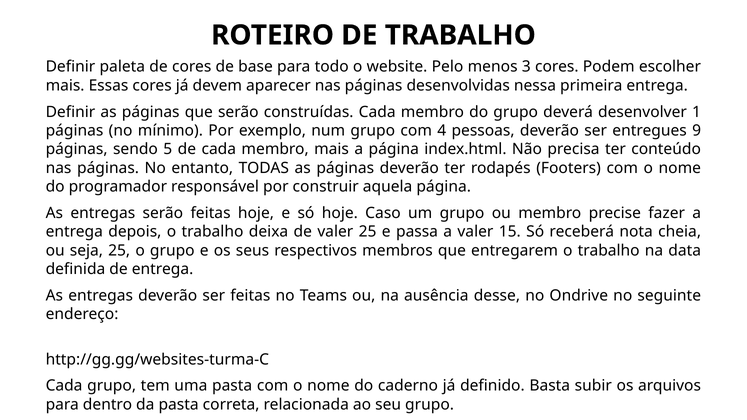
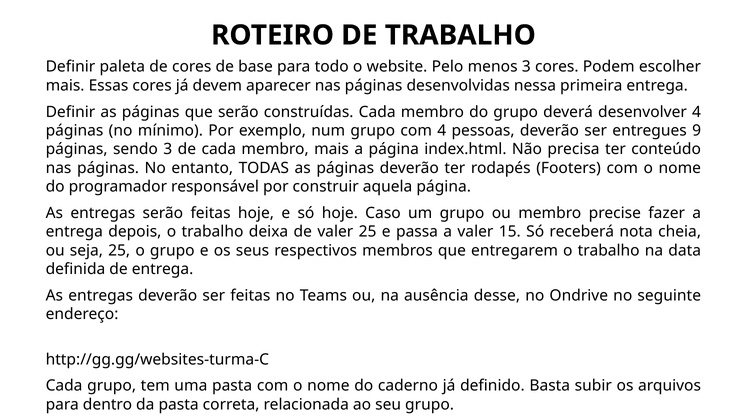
desenvolver 1: 1 -> 4 (696, 112)
sendo 5: 5 -> 3 (168, 149)
